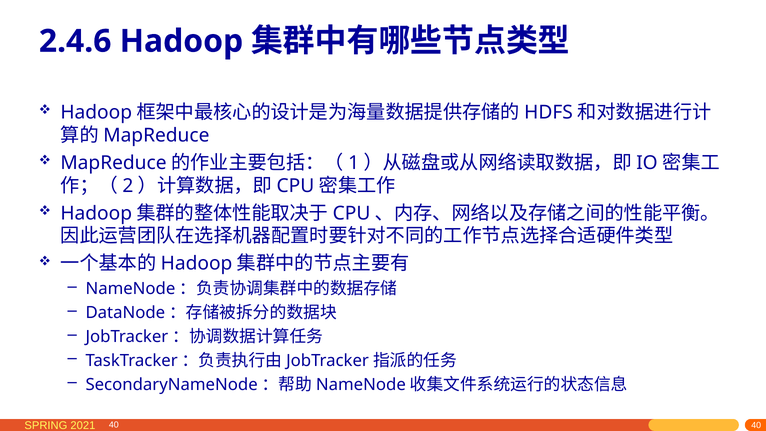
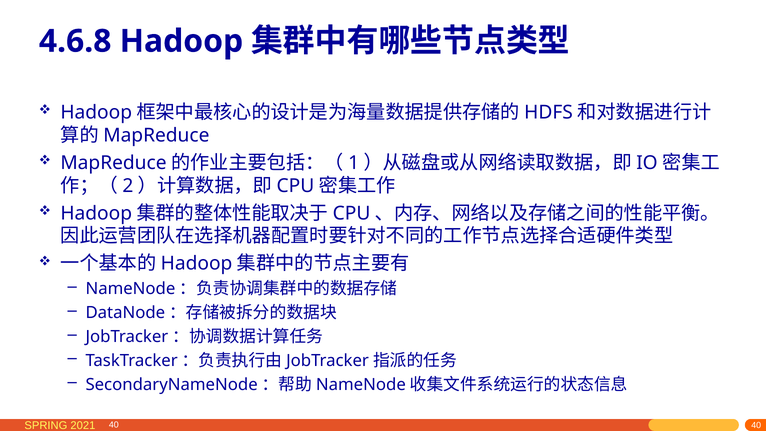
2.4.6: 2.4.6 -> 4.6.8 (75, 41)
